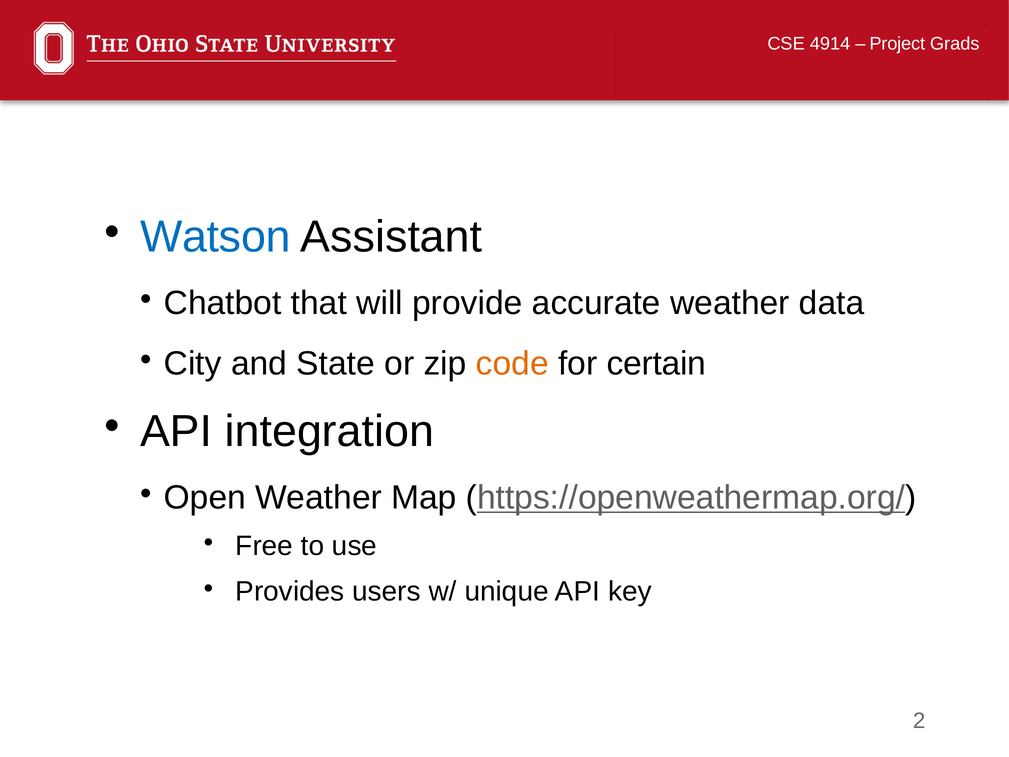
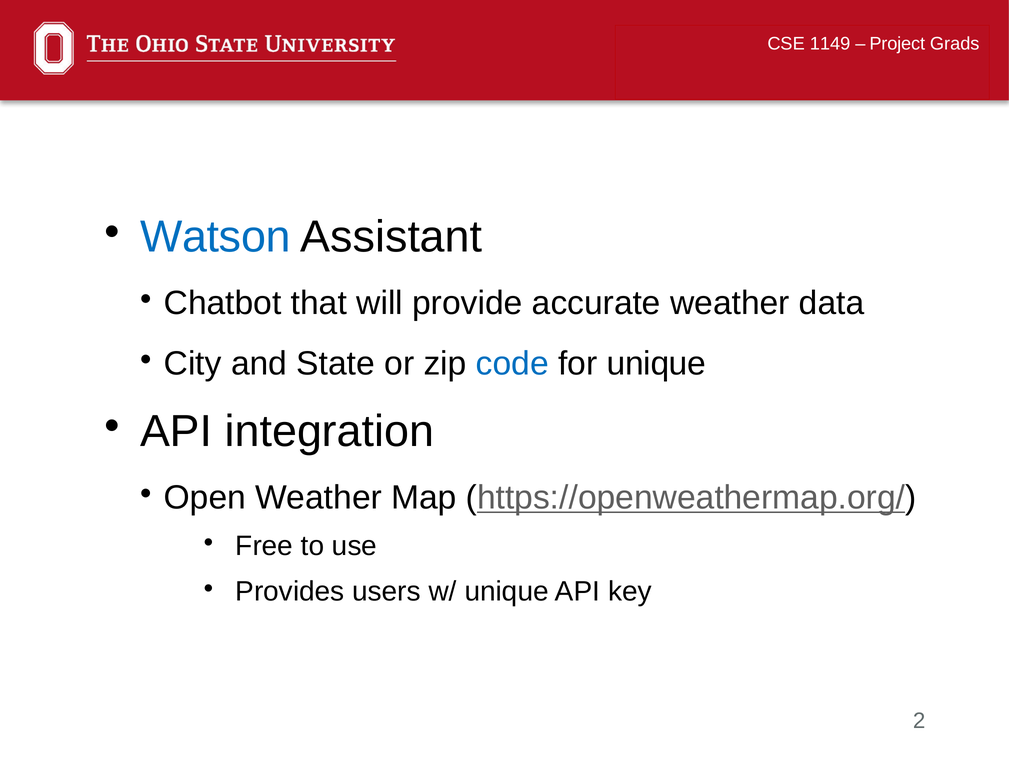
4914: 4914 -> 1149 (830, 44)
code colour: orange -> blue (512, 363)
for certain: certain -> unique (656, 363)
